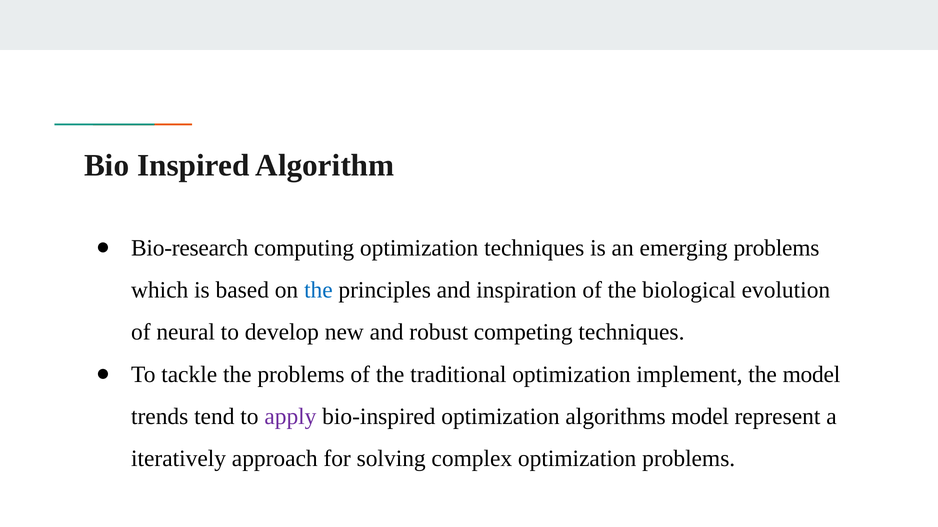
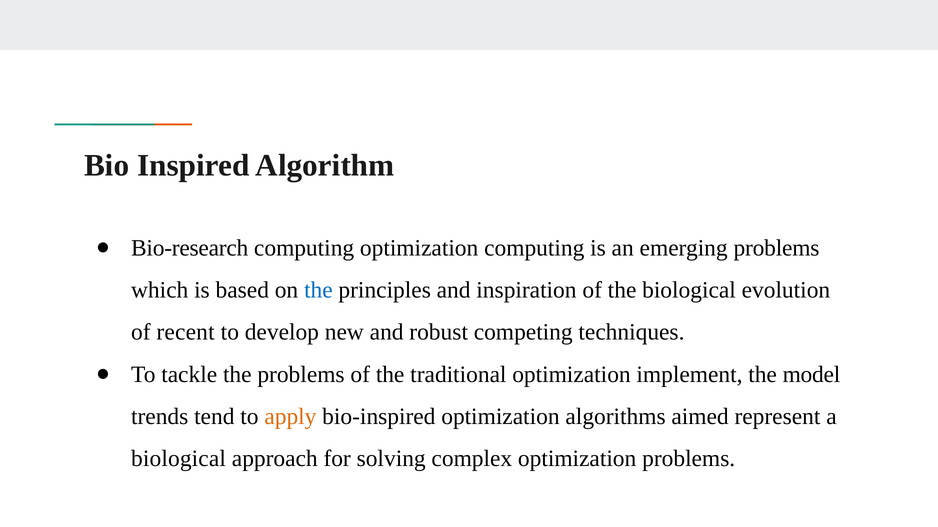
optimization techniques: techniques -> computing (534, 248)
neural: neural -> recent (186, 333)
apply colour: purple -> orange (290, 417)
algorithms model: model -> aimed (700, 417)
iteratively: iteratively -> biological (178, 459)
